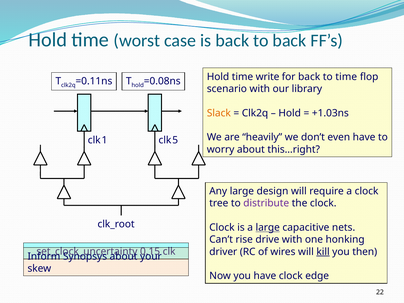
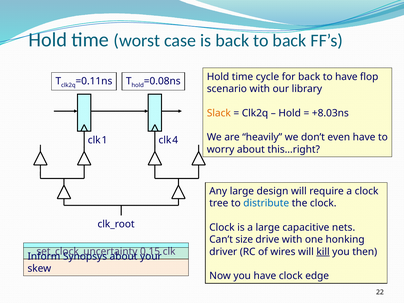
write: write -> cycle (267, 77)
to time: time -> have (346, 77)
+1.03ns: +1.03ns -> +8.03ns (330, 113)
5: 5 -> 4 (175, 140)
distribute colour: purple -> blue (266, 203)
large underline: present -> none (268, 228)
rise: rise -> size (244, 240)
